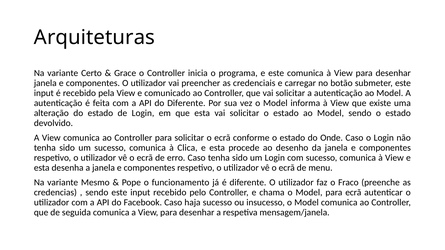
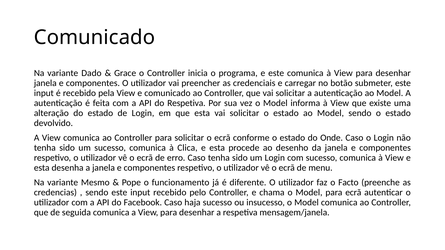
Arquiteturas: Arquiteturas -> Comunicado (95, 37)
Certo: Certo -> Dado (91, 73)
do Diferente: Diferente -> Respetiva (186, 103)
Fraco: Fraco -> Facto (348, 183)
